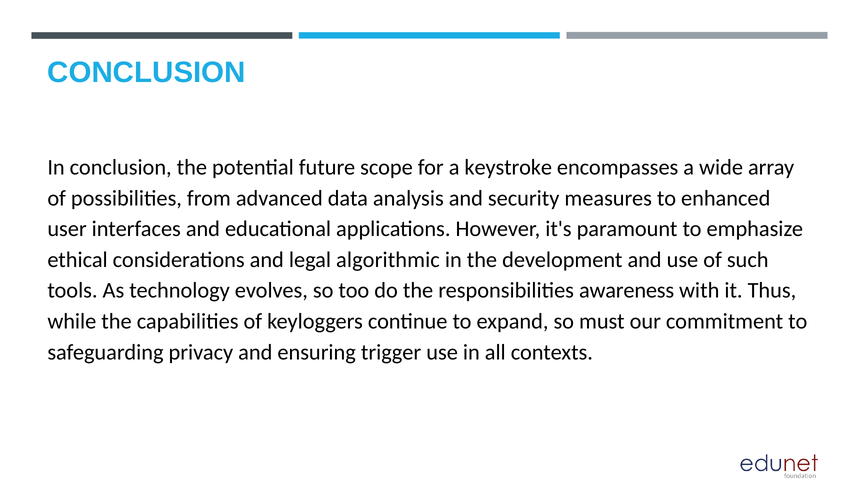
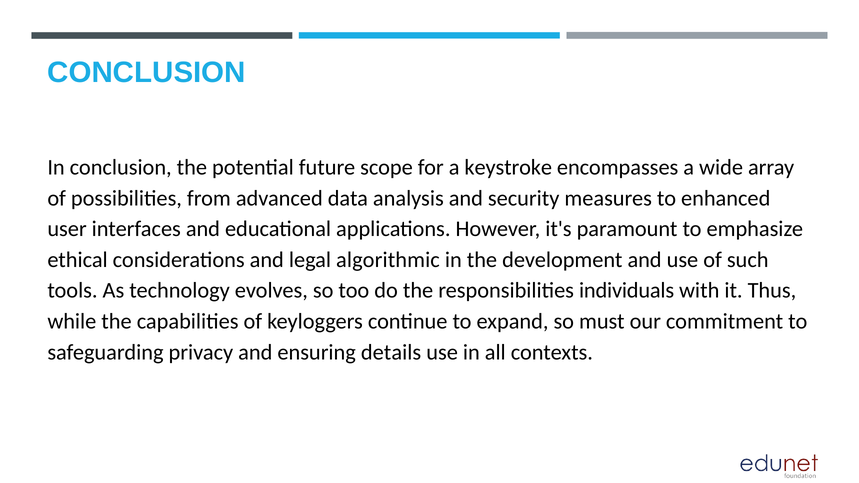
awareness: awareness -> individuals (627, 291)
trigger: trigger -> details (391, 352)
